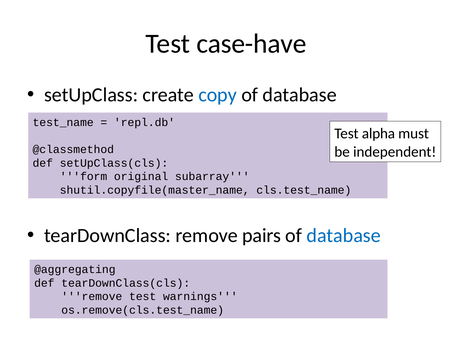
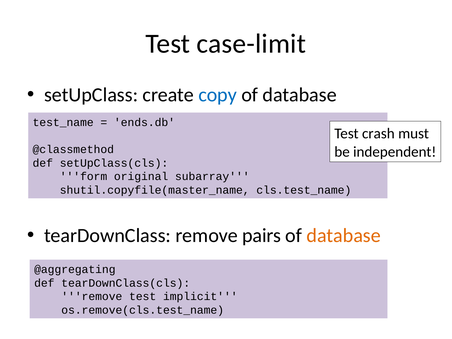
case-have: case-have -> case-limit (251, 44)
repl.db: repl.db -> ends.db (145, 122)
alpha: alpha -> crash (378, 134)
database colour: blue -> orange (344, 235)
warnings: warnings -> implicit (200, 297)
